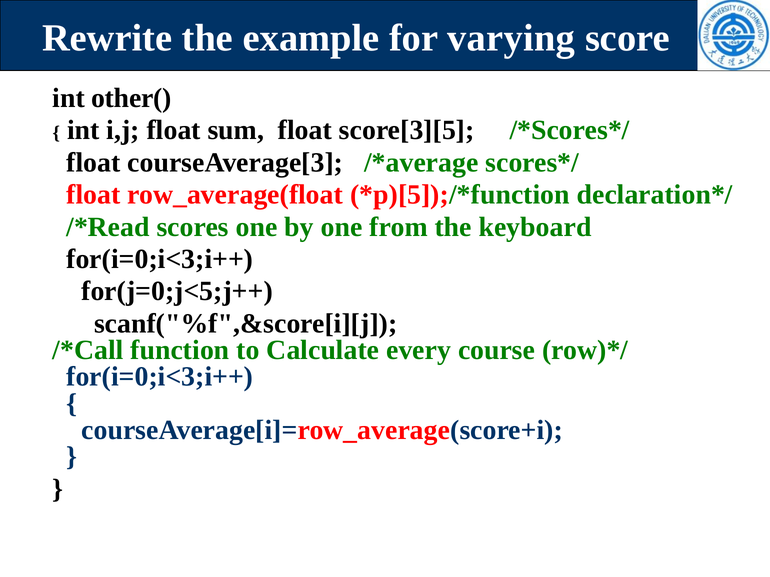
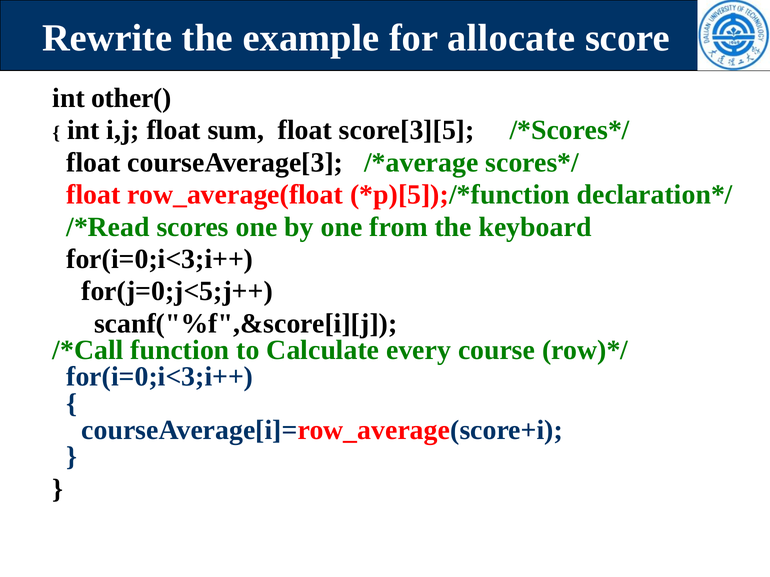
varying: varying -> allocate (511, 38)
